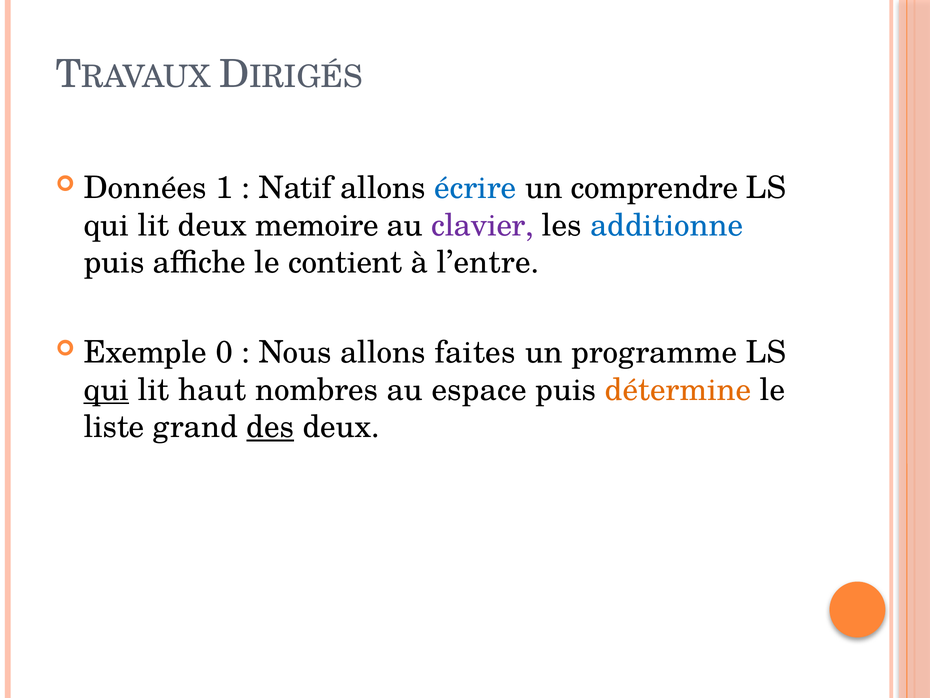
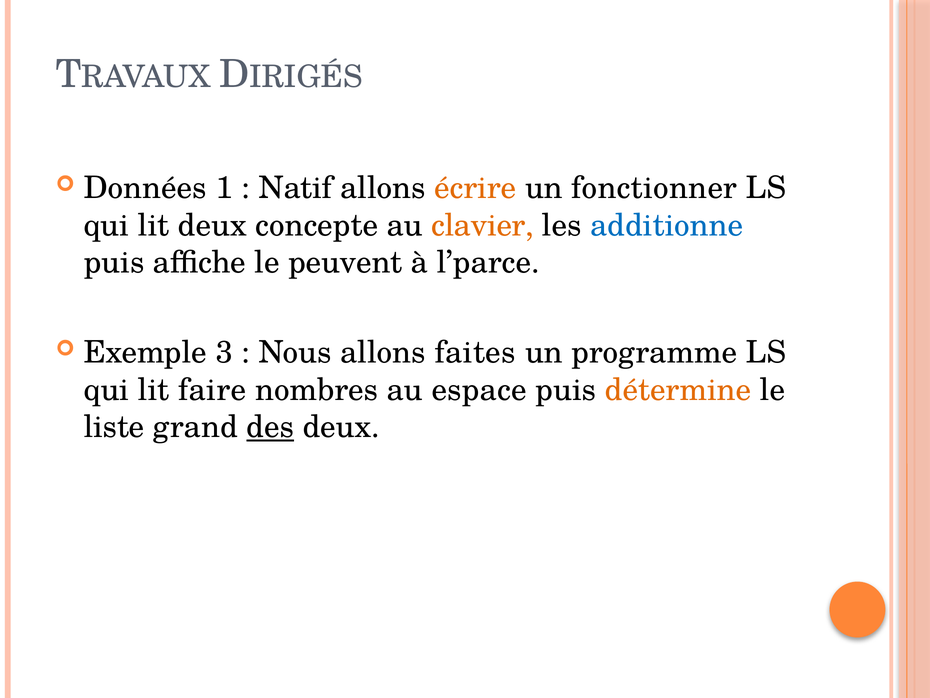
écrire colour: blue -> orange (475, 188)
comprendre: comprendre -> fonctionner (654, 188)
memoire: memoire -> concepte (317, 225)
clavier colour: purple -> orange (483, 225)
contient: contient -> peuvent (345, 263)
l’entre: l’entre -> l’parce (488, 263)
0: 0 -> 3 (224, 352)
qui underline: present -> none (106, 390)
haut: haut -> faire (212, 390)
